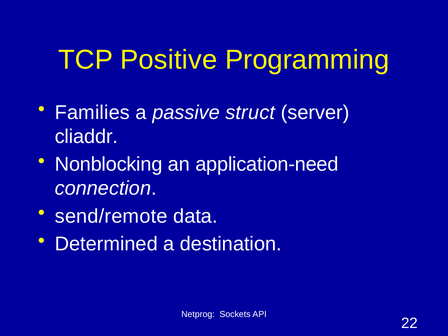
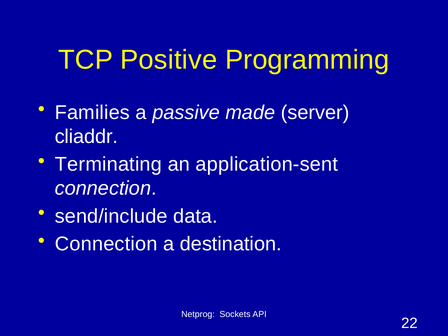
struct: struct -> made (250, 113)
Nonblocking: Nonblocking -> Terminating (108, 164)
application-need: application-need -> application-sent (267, 164)
send/remote: send/remote -> send/include (111, 216)
Determined: Determined -> Connection (106, 244)
